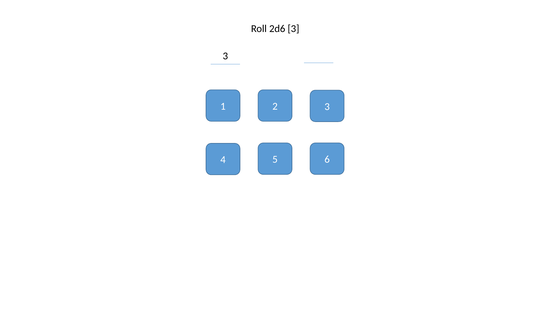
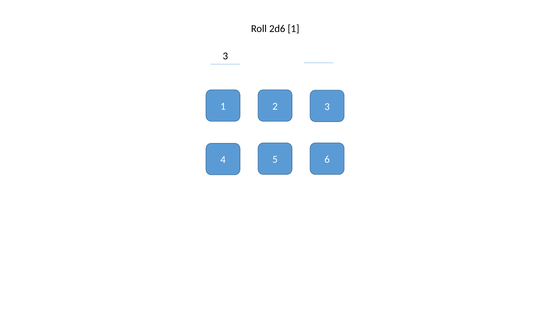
2d6 3: 3 -> 1 (293, 29)
